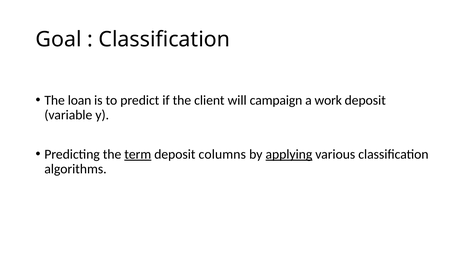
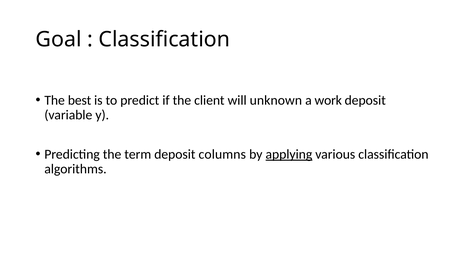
loan: loan -> best (80, 100)
campaign: campaign -> unknown (276, 100)
term underline: present -> none (138, 154)
